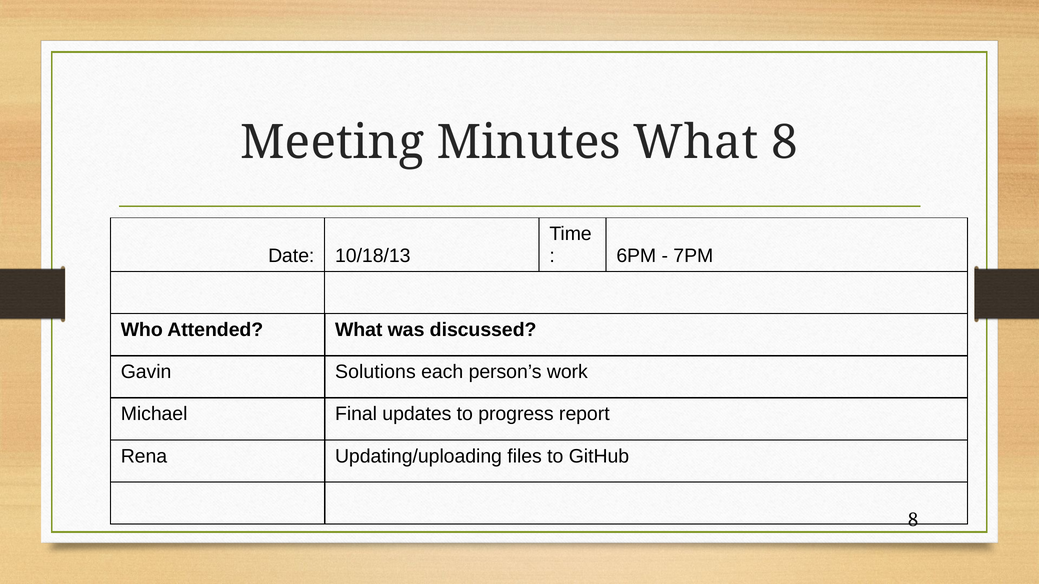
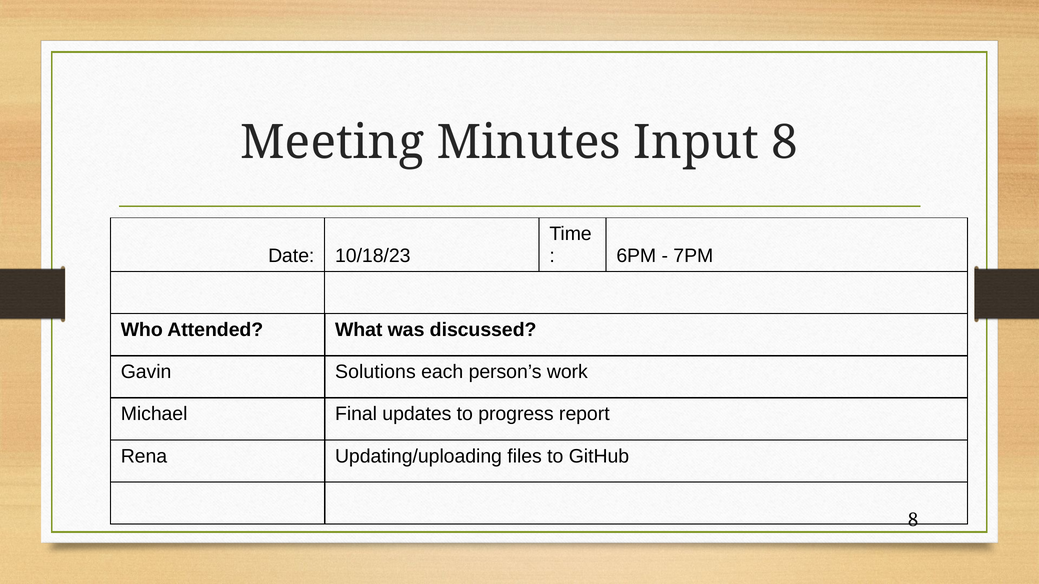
Minutes What: What -> Input (696, 143)
10/18/13: 10/18/13 -> 10/18/23 (373, 256)
